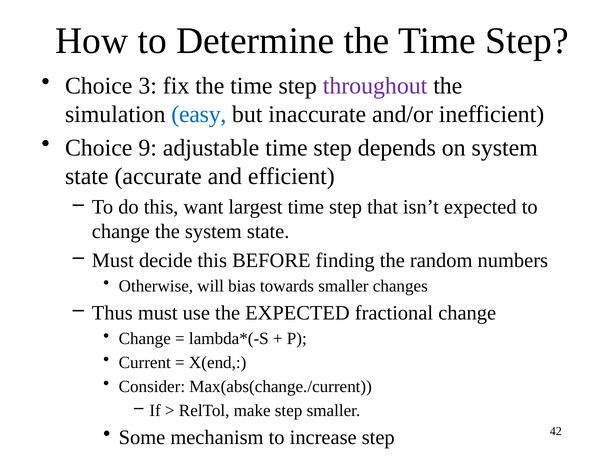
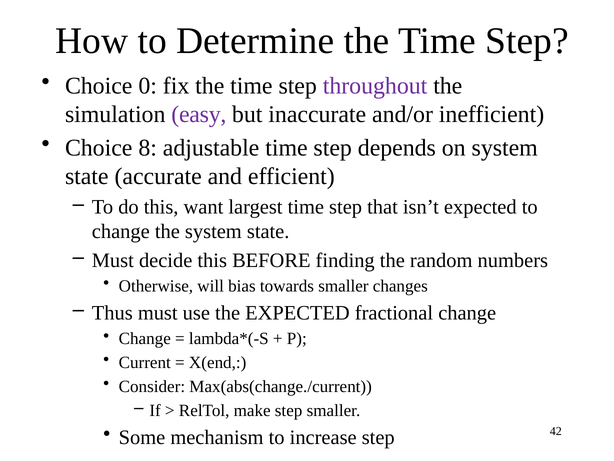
3: 3 -> 0 (148, 86)
easy colour: blue -> purple (199, 114)
9: 9 -> 8 (148, 148)
